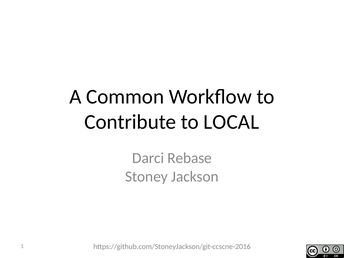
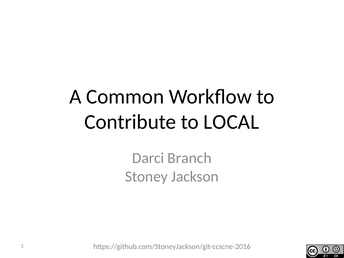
Rebase: Rebase -> Branch (190, 158)
